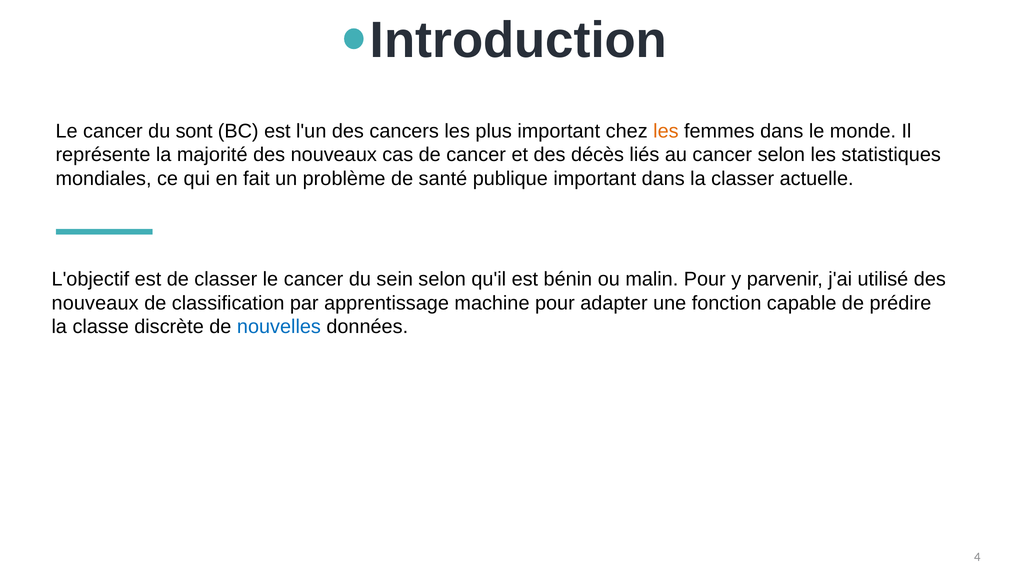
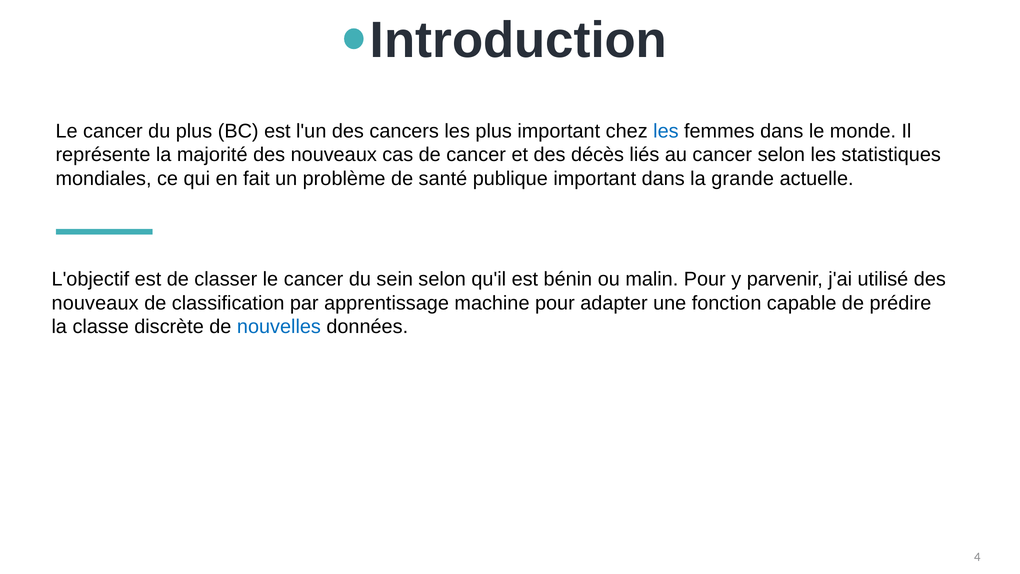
du sont: sont -> plus (194, 131)
les colour: orange -> blue (666, 131)
la classer: classer -> grande (743, 179)
